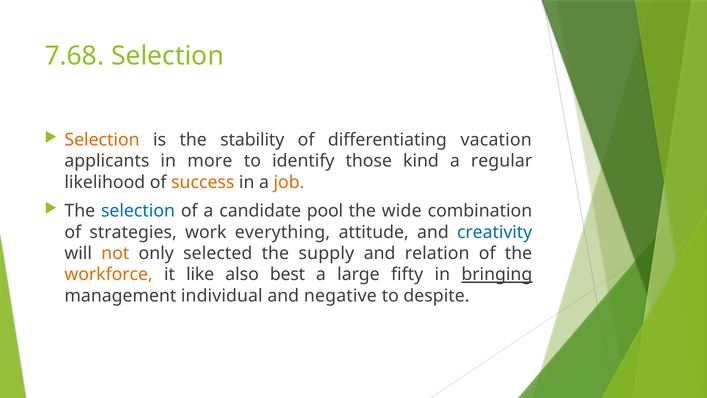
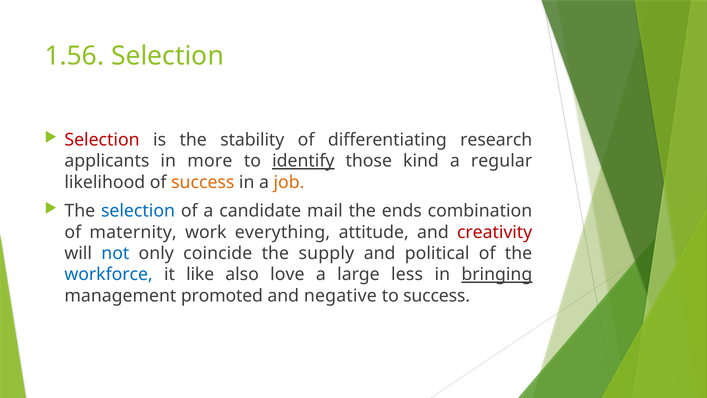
7.68: 7.68 -> 1.56 (74, 56)
Selection colour: orange -> red (102, 140)
vacation: vacation -> research (496, 140)
identify underline: none -> present (303, 161)
pool: pool -> mail (325, 211)
wide: wide -> ends (402, 211)
strategies: strategies -> maternity (133, 232)
creativity colour: blue -> red (495, 232)
not colour: orange -> blue (115, 253)
selected: selected -> coincide (218, 253)
relation: relation -> political (437, 253)
workforce colour: orange -> blue (109, 274)
best: best -> love (287, 274)
fifty: fifty -> less (407, 274)
individual: individual -> promoted (222, 296)
to despite: despite -> success (437, 296)
